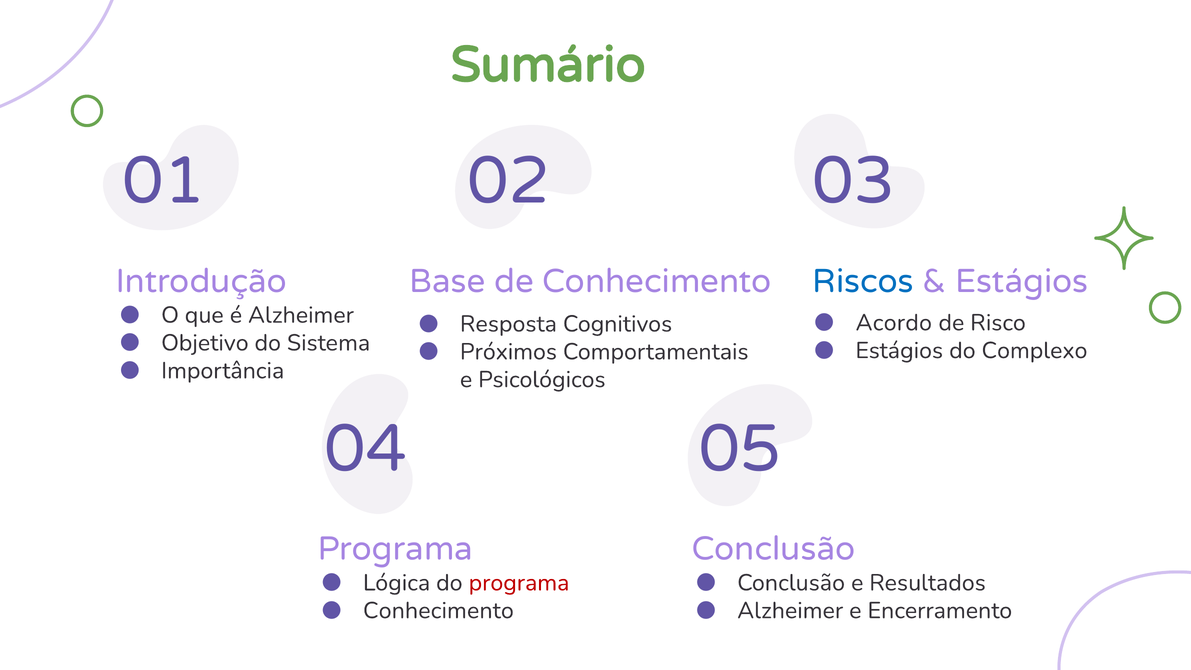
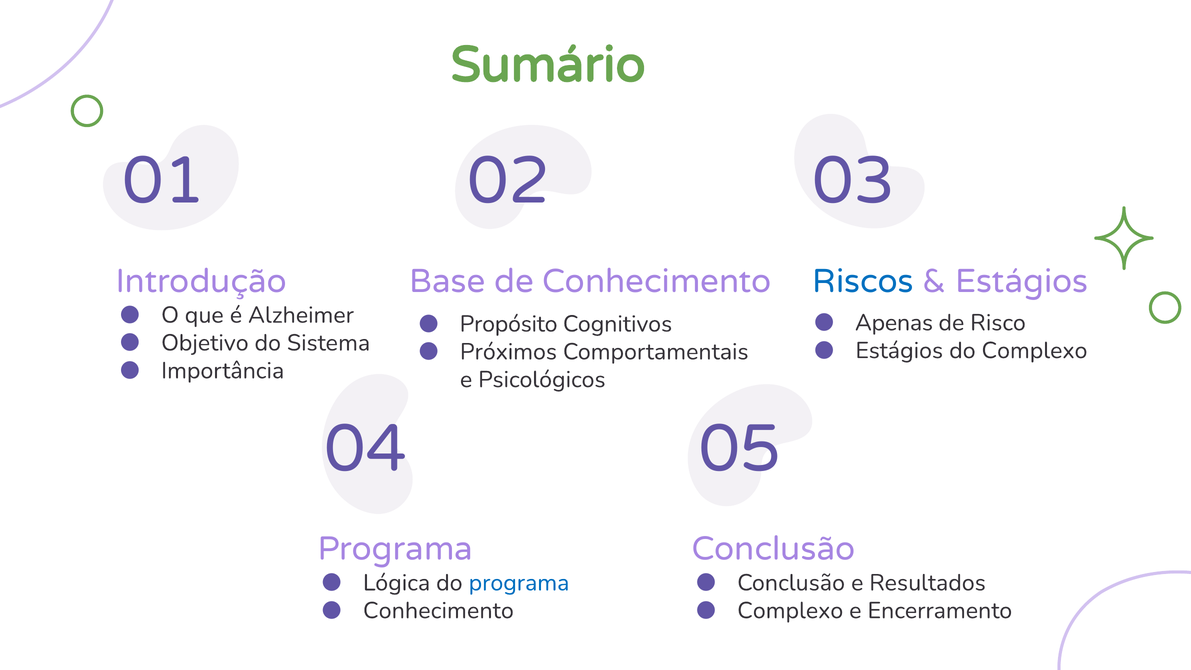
Acordo: Acordo -> Apenas (894, 323)
Resposta: Resposta -> Propósito (509, 324)
programa colour: red -> blue (519, 583)
Alzheimer: Alzheimer -> Complexo (790, 611)
